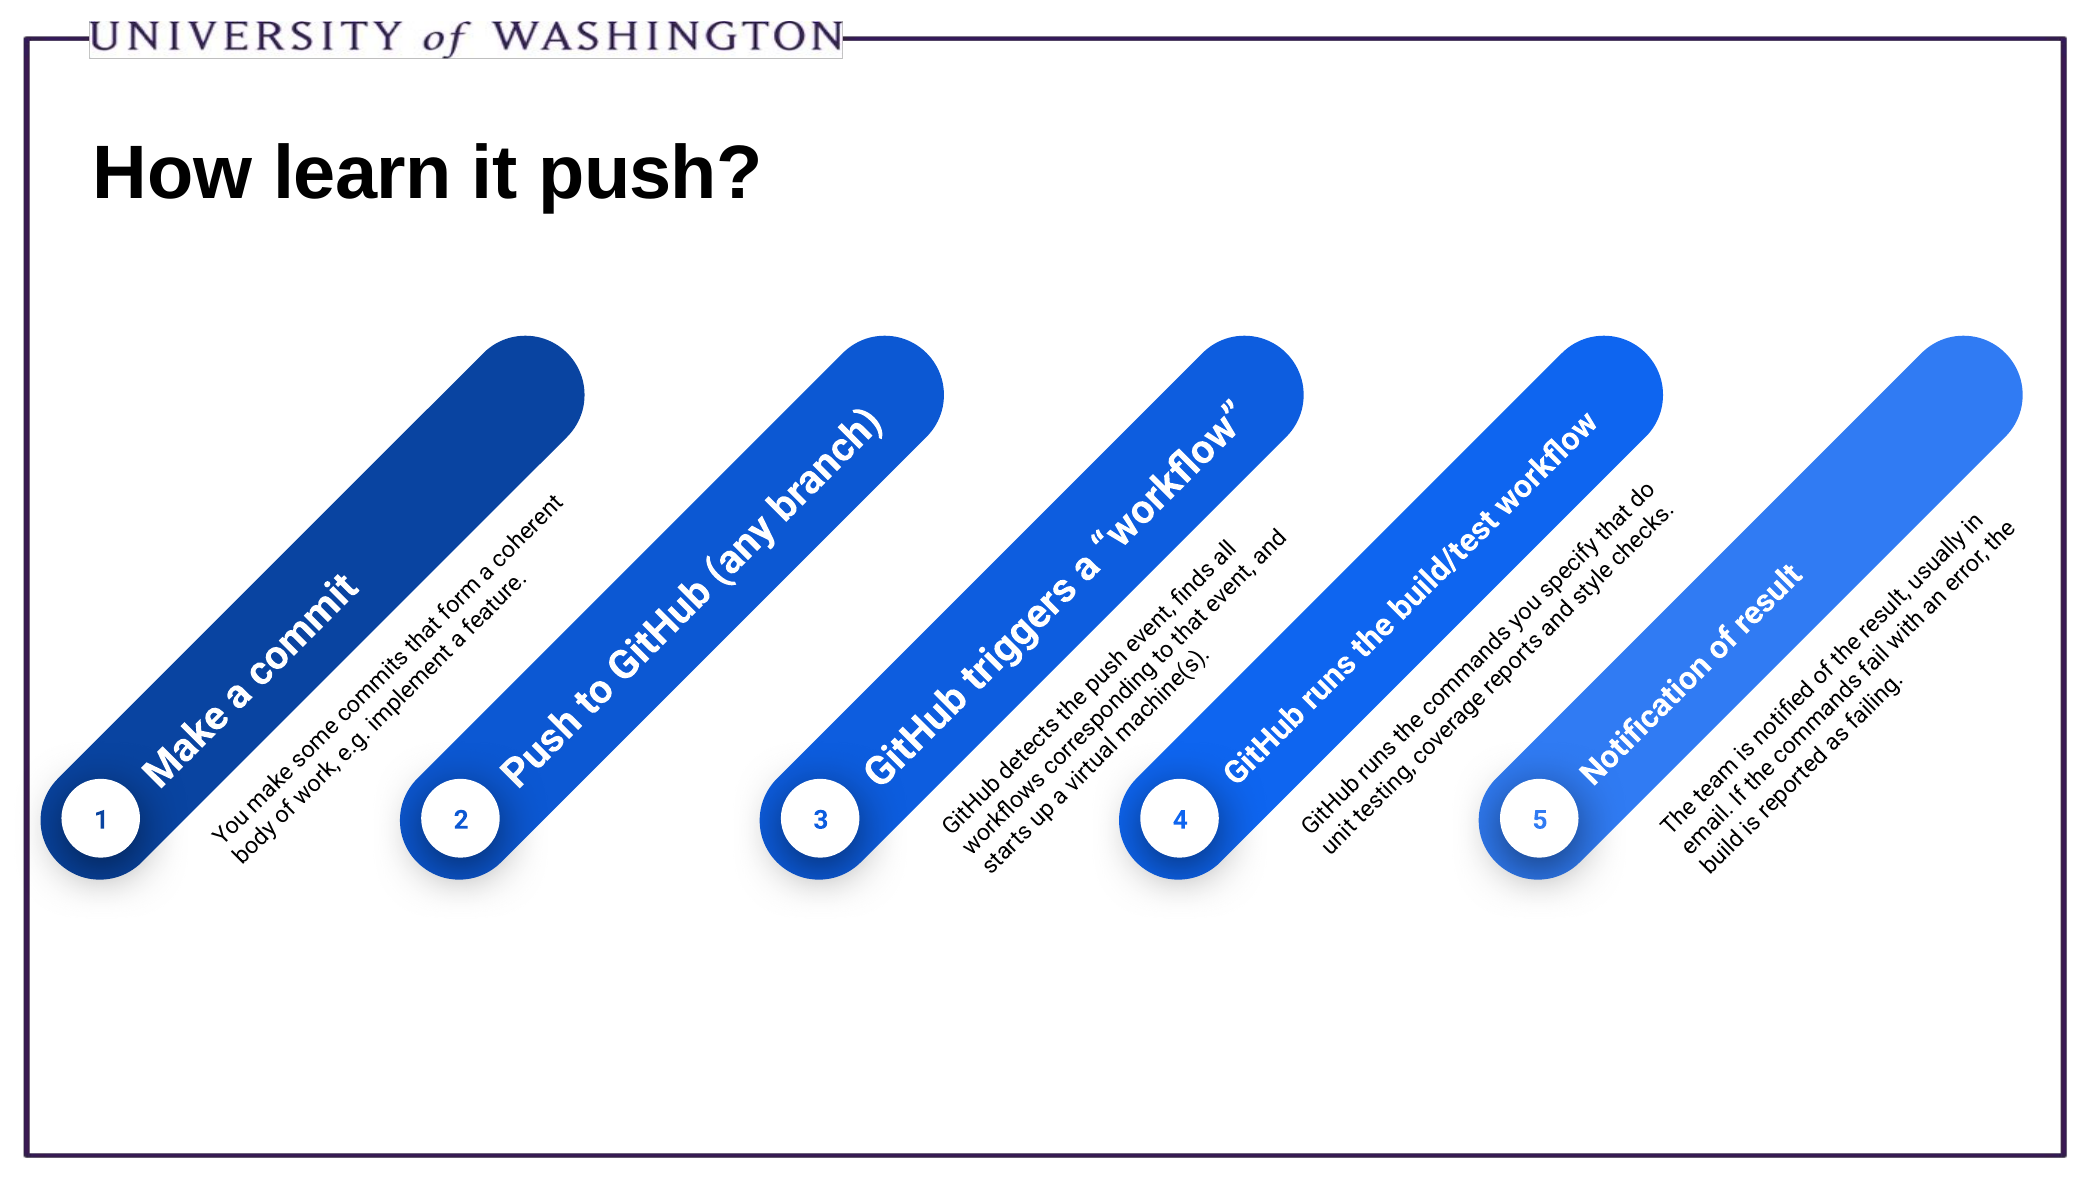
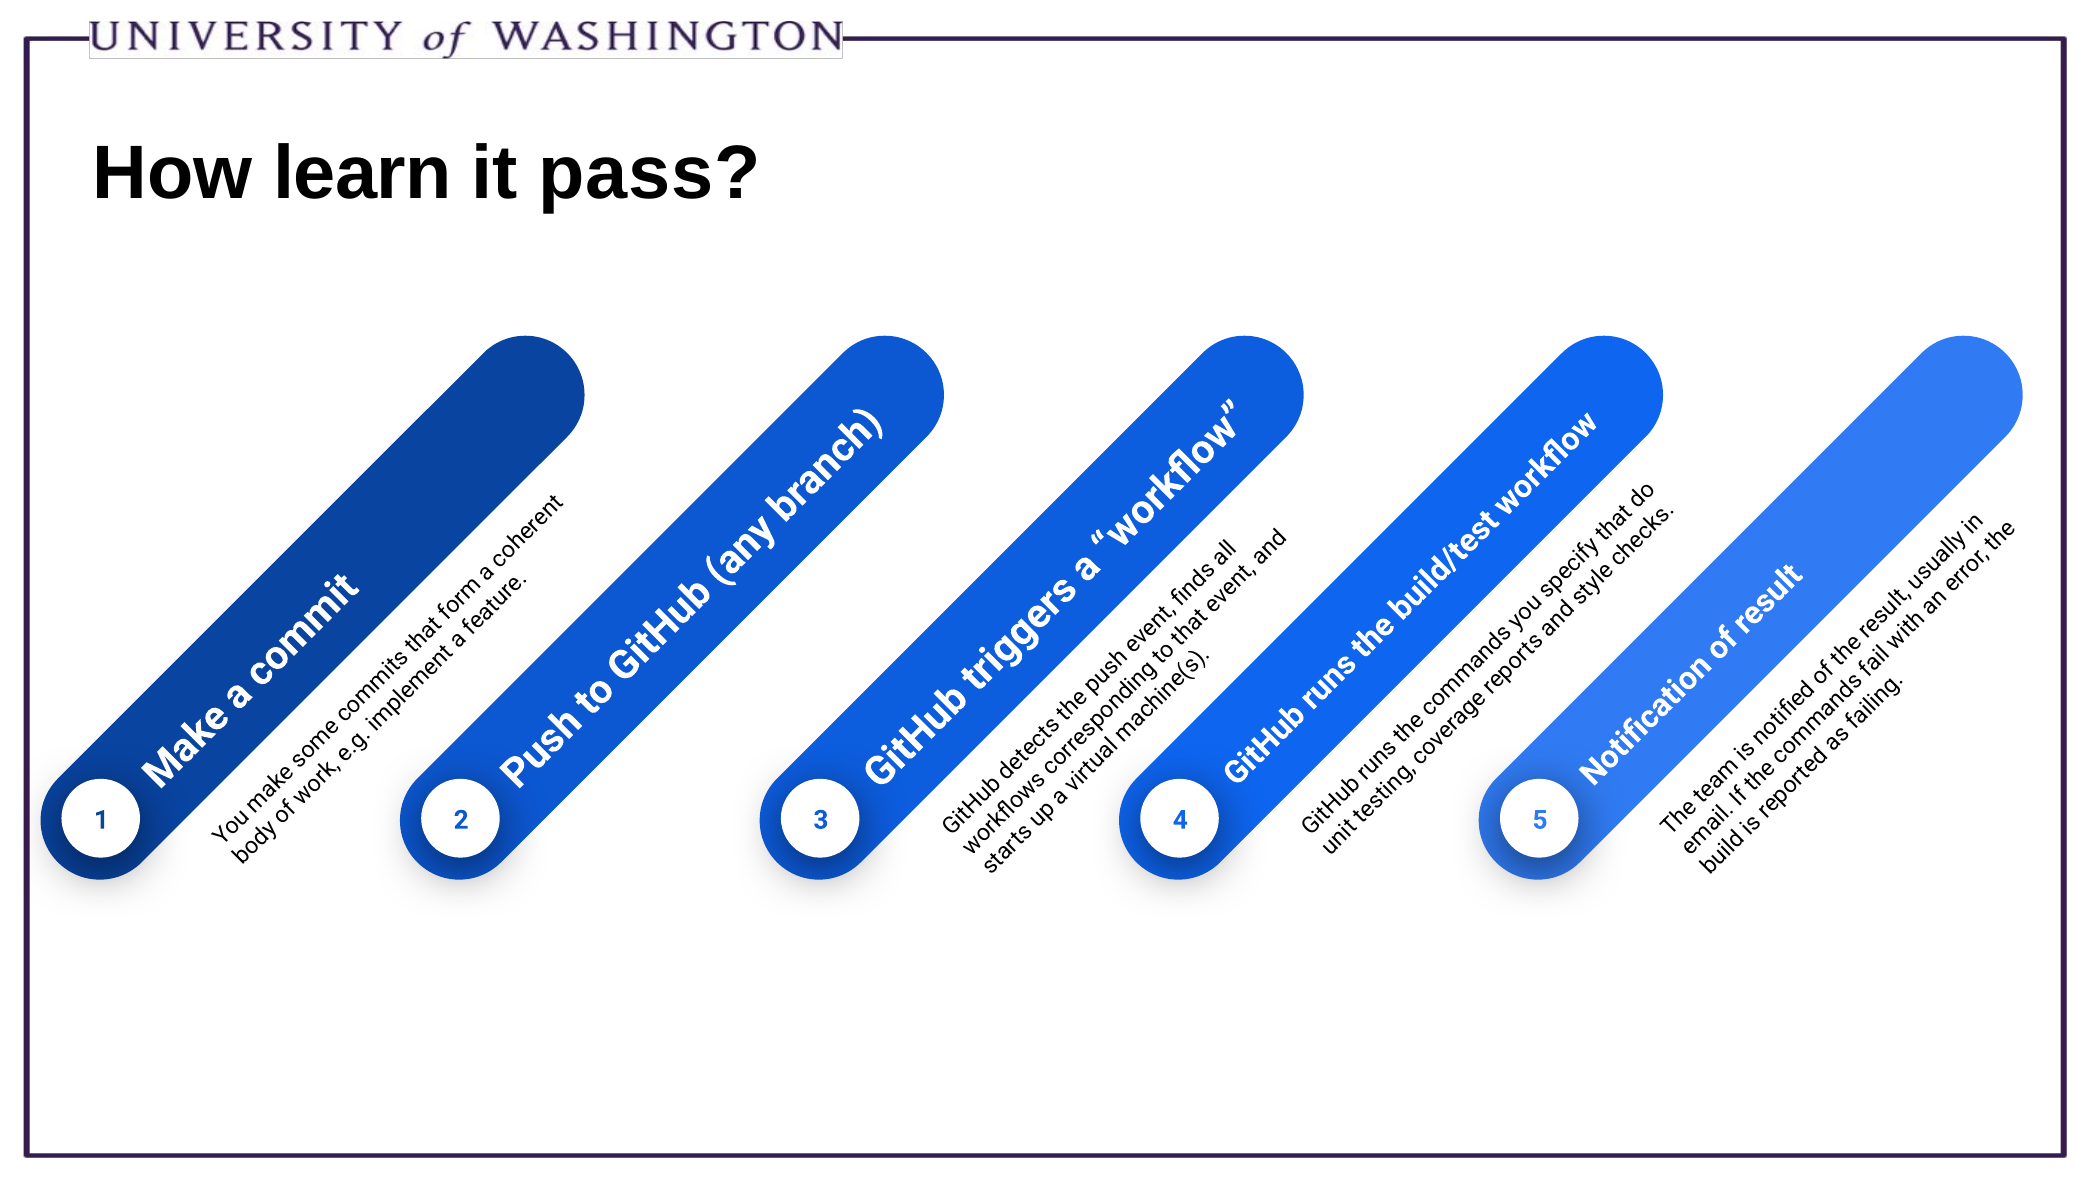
push: push -> pass (650, 174)
